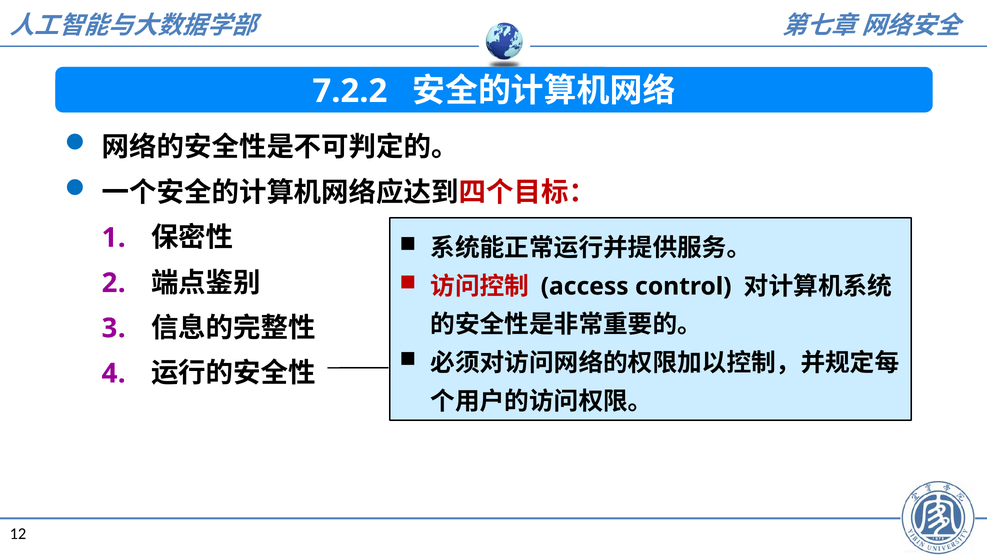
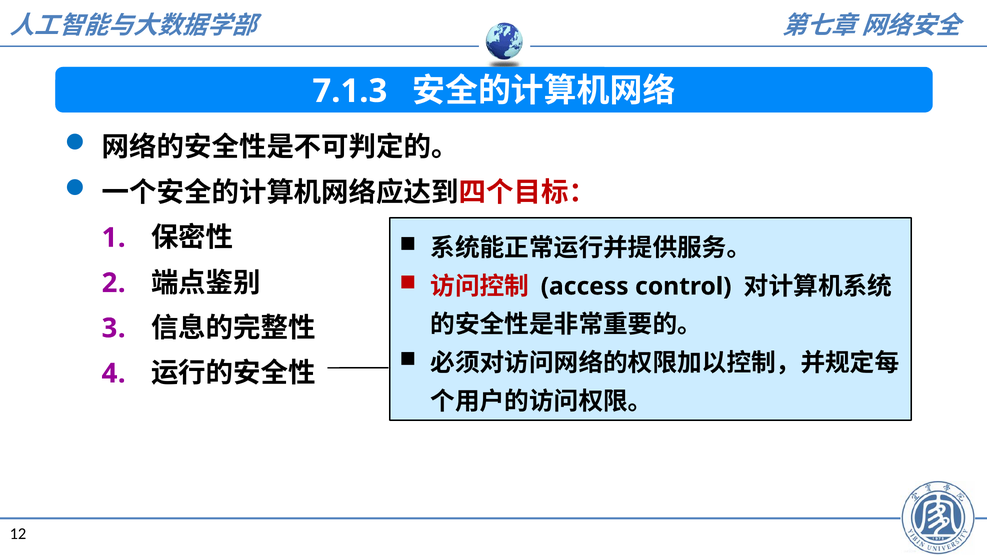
7.2.2: 7.2.2 -> 7.1.3 (350, 91)
